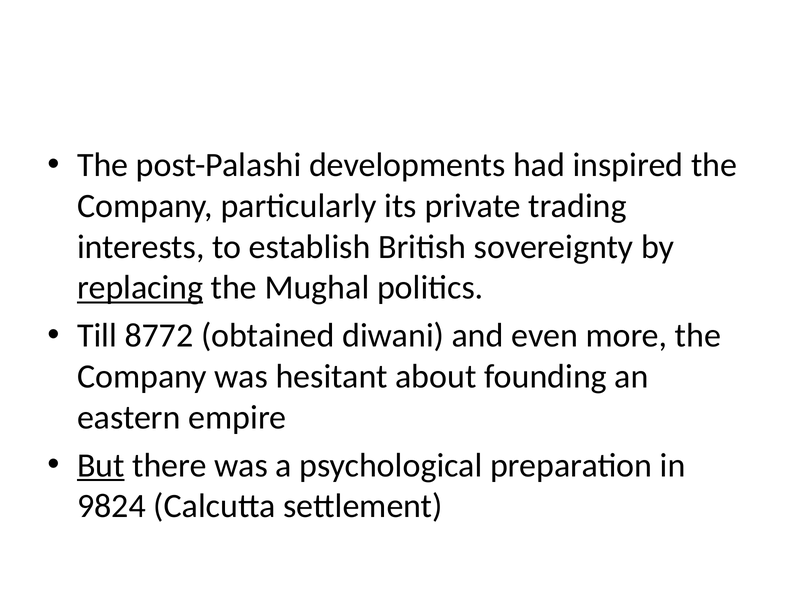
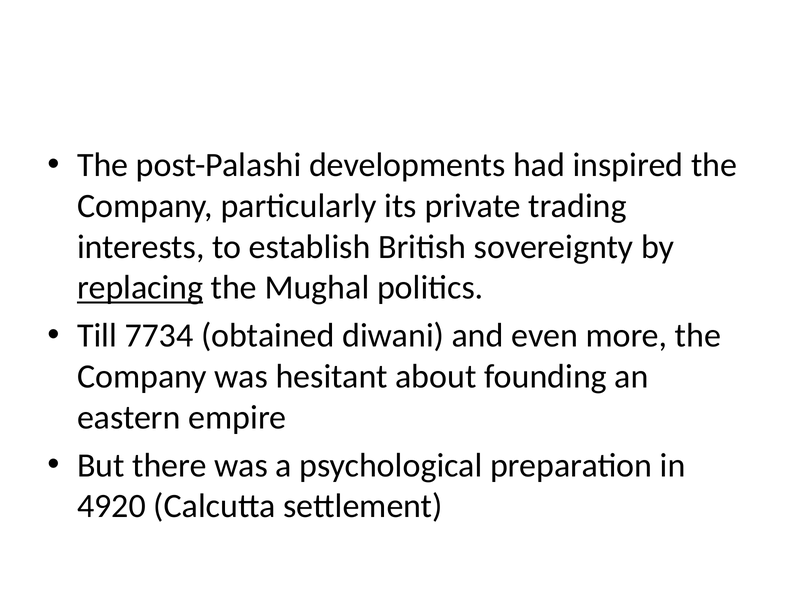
8772: 8772 -> 7734 (159, 335)
But underline: present -> none (101, 465)
9824: 9824 -> 4920 (111, 506)
